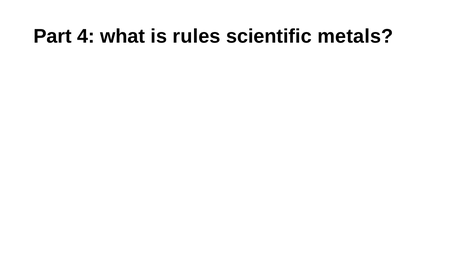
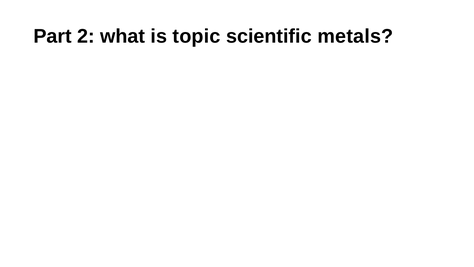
4: 4 -> 2 (86, 36)
rules: rules -> topic (197, 36)
